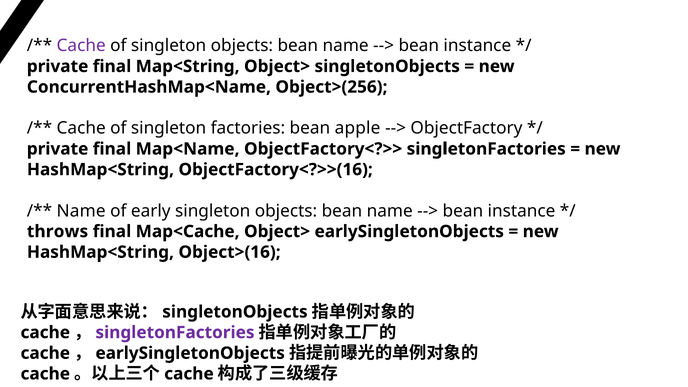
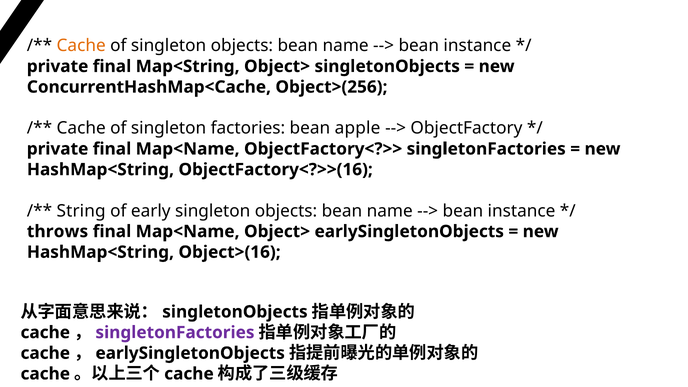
Cache colour: purple -> orange (81, 46)
ConcurrentHashMap<Name: ConcurrentHashMap<Name -> ConcurrentHashMap<Cache (149, 87)
Name: Name -> String (81, 211)
Map<Cache: Map<Cache -> Map<Name (188, 231)
